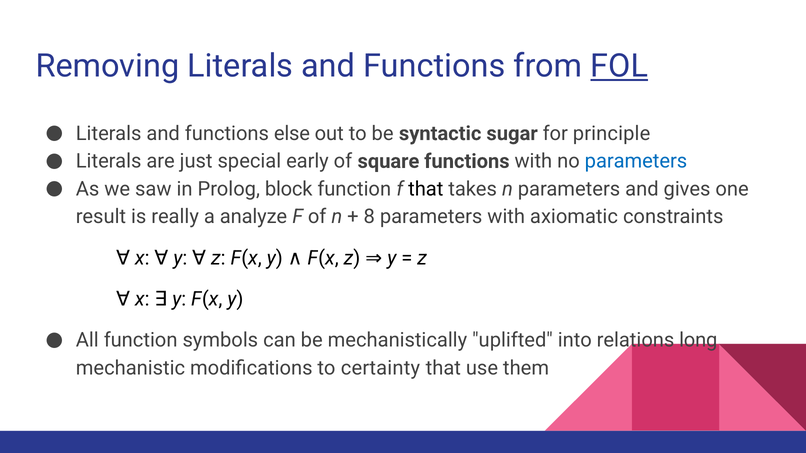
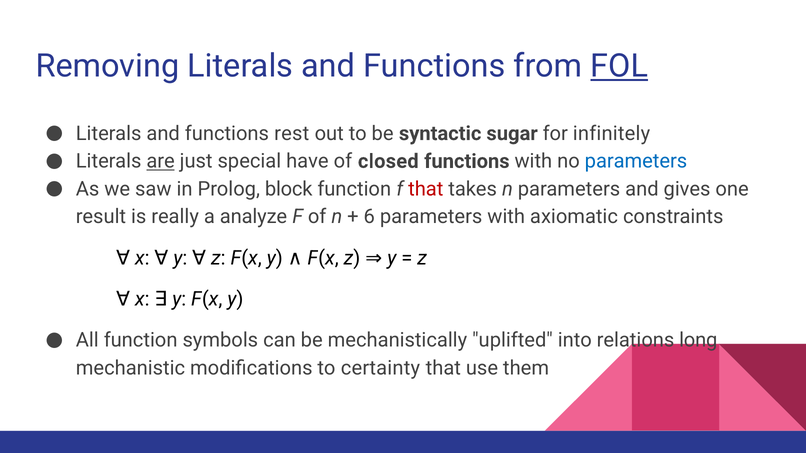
else: else -> rest (292, 134)
principle: principle -> infinitely (612, 134)
are underline: none -> present (161, 161)
early: early -> have (307, 161)
square: square -> closed (388, 161)
that colour: black -> red (426, 189)
8: 8 -> 6 (369, 217)
